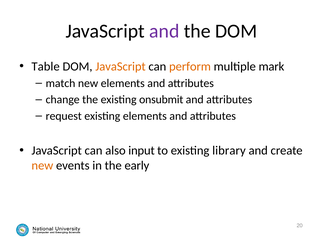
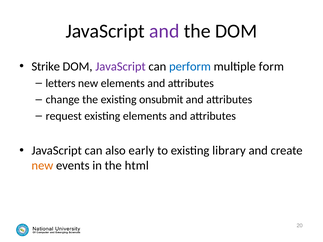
Table: Table -> Strike (46, 67)
JavaScript colour: orange -> purple (121, 67)
perform colour: orange -> blue (190, 67)
mark: mark -> form (271, 67)
match: match -> letters (61, 83)
input: input -> early (141, 151)
early: early -> html (137, 166)
